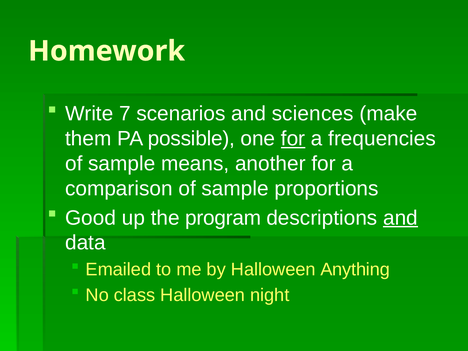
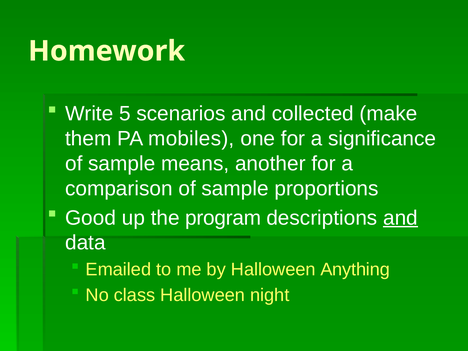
7: 7 -> 5 (125, 114)
sciences: sciences -> collected (313, 114)
possible: possible -> mobiles (191, 139)
for underline: present -> none (293, 139)
frequencies: frequencies -> significance (382, 139)
